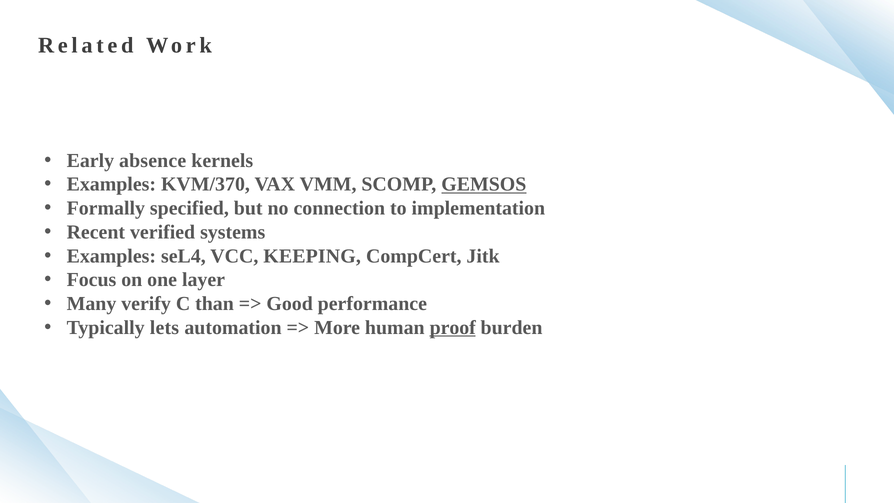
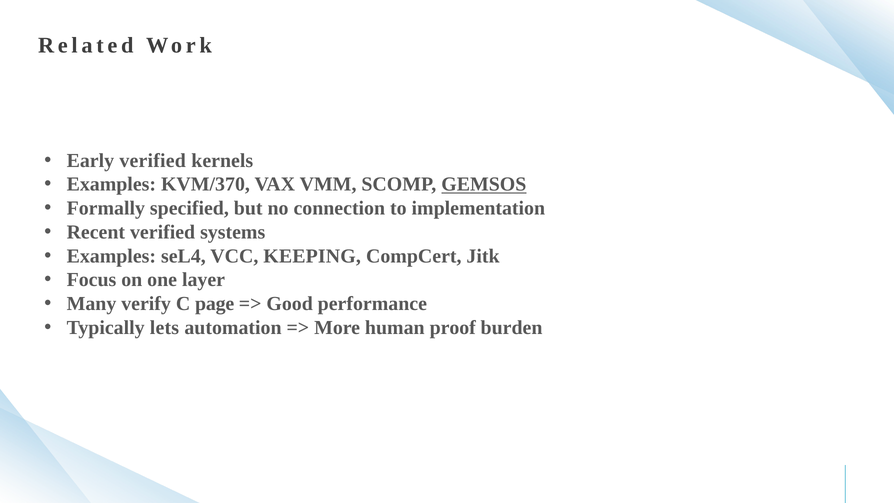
Early absence: absence -> verified (153, 161)
than: than -> page (215, 304)
proof underline: present -> none (453, 327)
